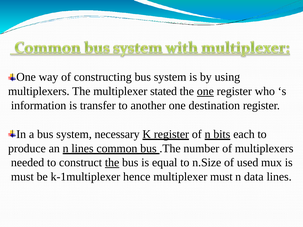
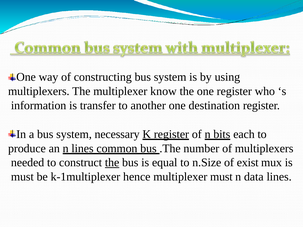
stated: stated -> know (163, 91)
one underline: present -> none (205, 91)
used: used -> exist (248, 163)
